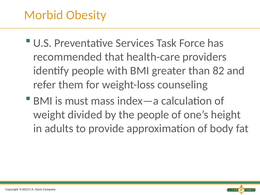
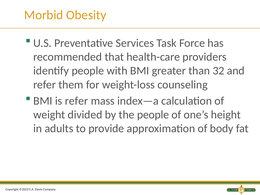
82: 82 -> 32 (218, 71)
is must: must -> refer (76, 101)
